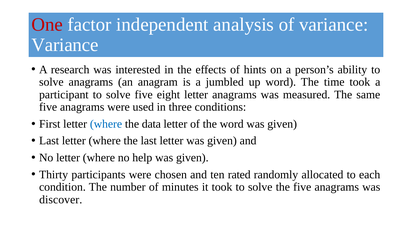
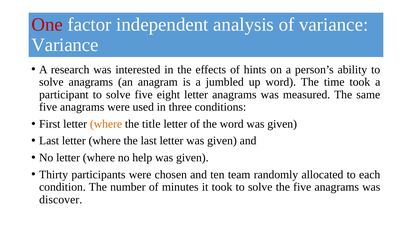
where colour: blue -> orange (106, 124)
data: data -> title (151, 124)
rated: rated -> team (239, 174)
